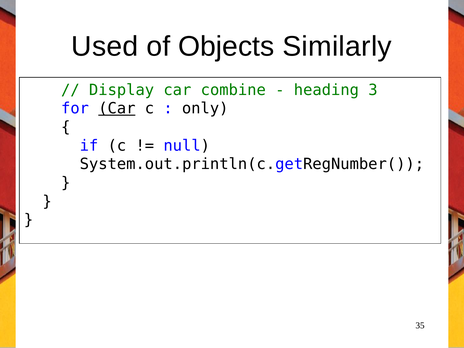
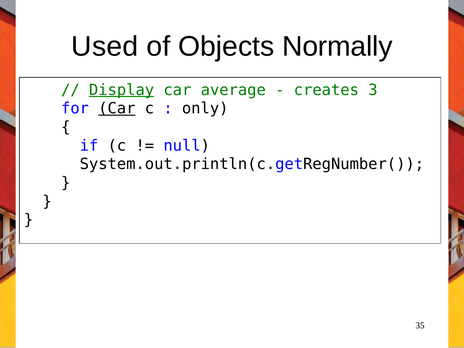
Similarly: Similarly -> Normally (337, 46)
Display underline: none -> present (122, 90)
combine: combine -> average (233, 90)
heading: heading -> creates (326, 90)
